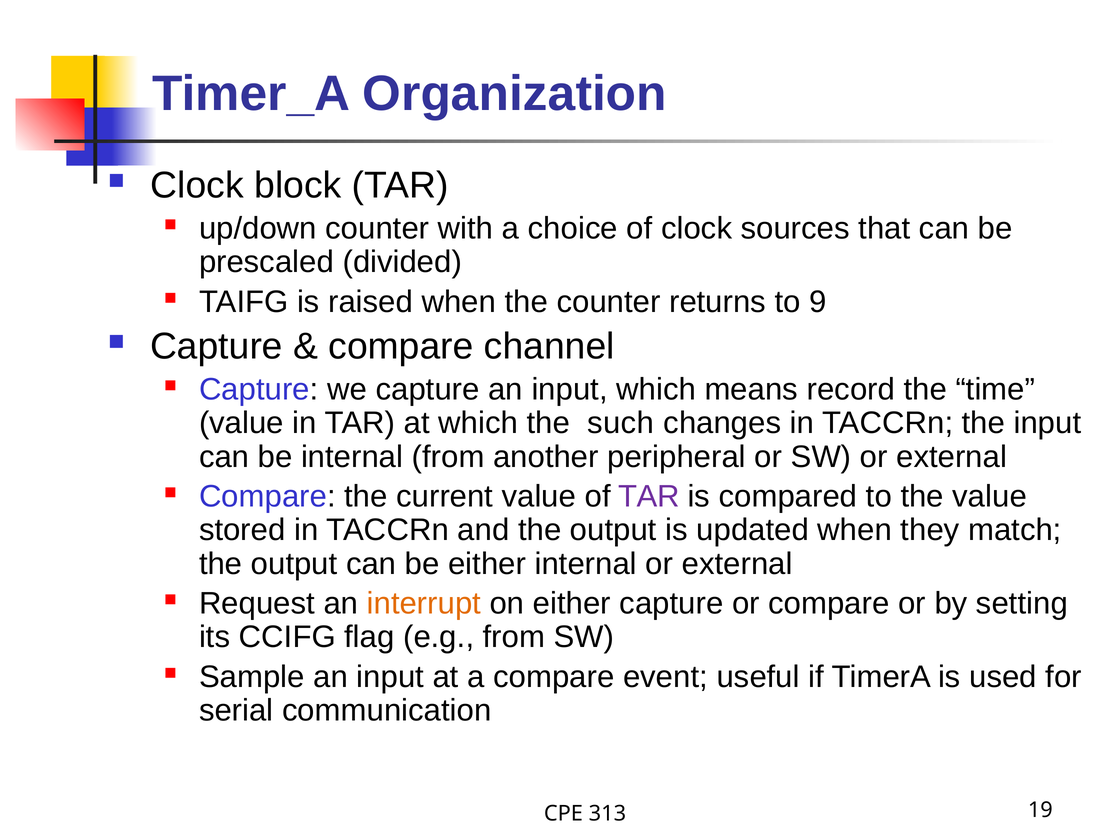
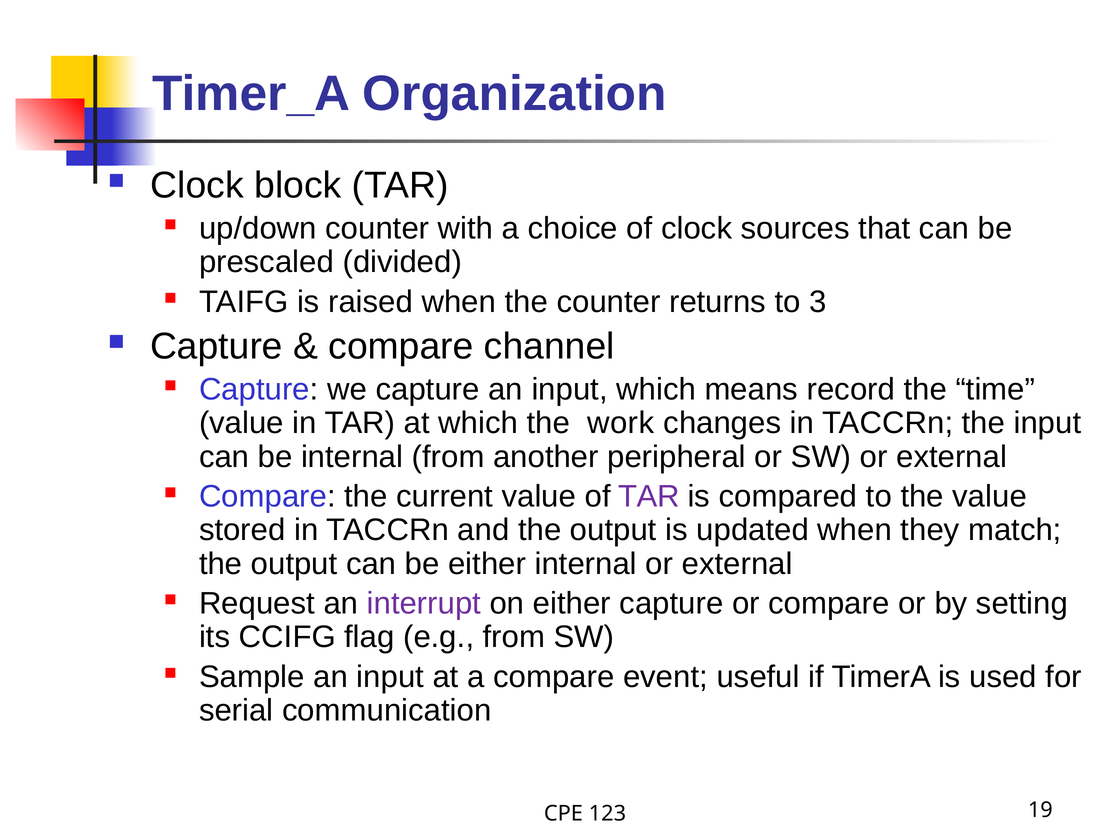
9: 9 -> 3 (818, 302)
such: such -> work (621, 423)
interrupt colour: orange -> purple (424, 604)
313: 313 -> 123 (607, 813)
